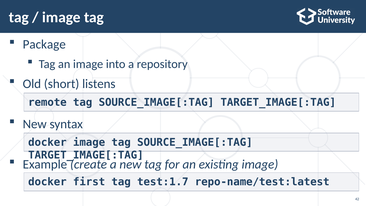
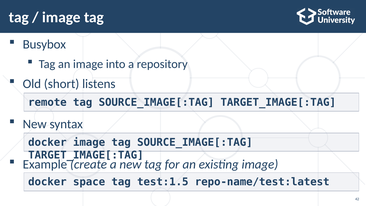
Package: Package -> Busybox (44, 44)
first: first -> space (89, 182)
test:1.7: test:1.7 -> test:1.5 (163, 182)
